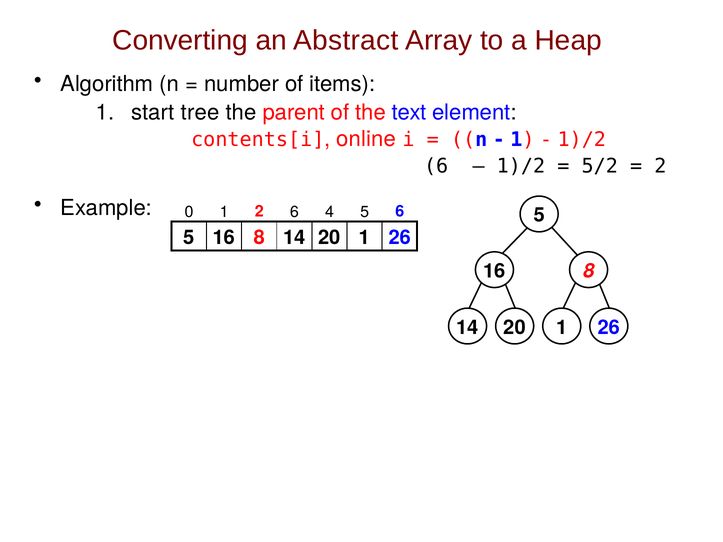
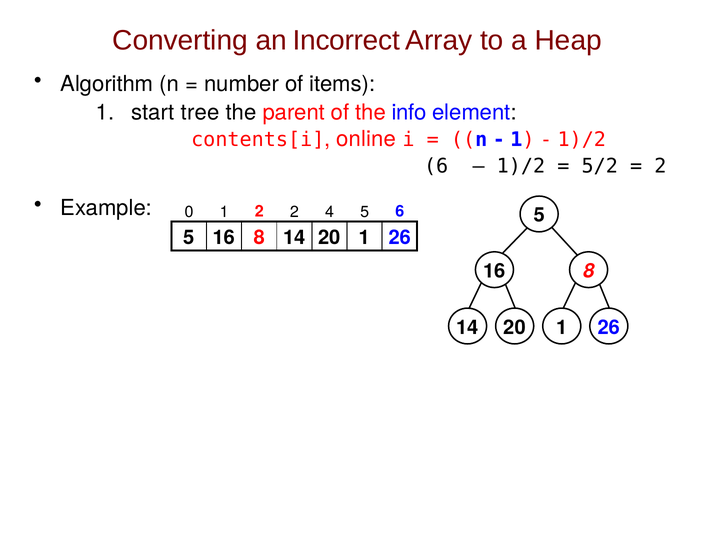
Abstract: Abstract -> Incorrect (346, 40)
text: text -> info (409, 113)
2 6: 6 -> 2 (294, 212)
